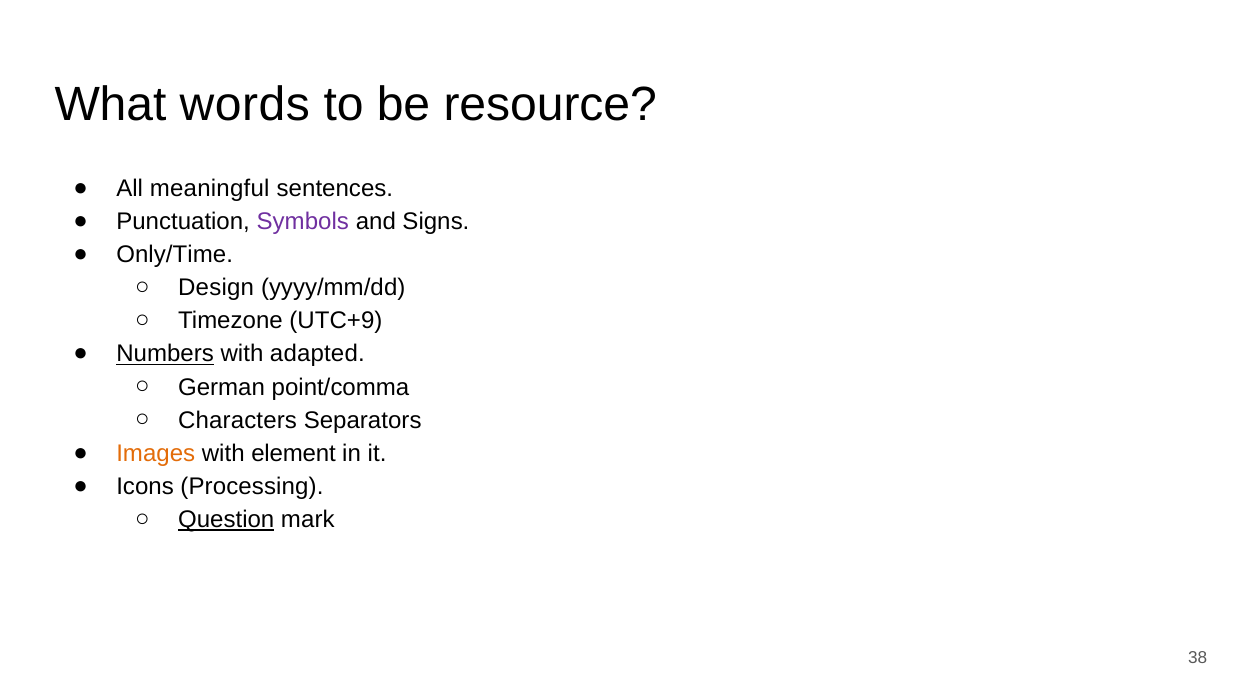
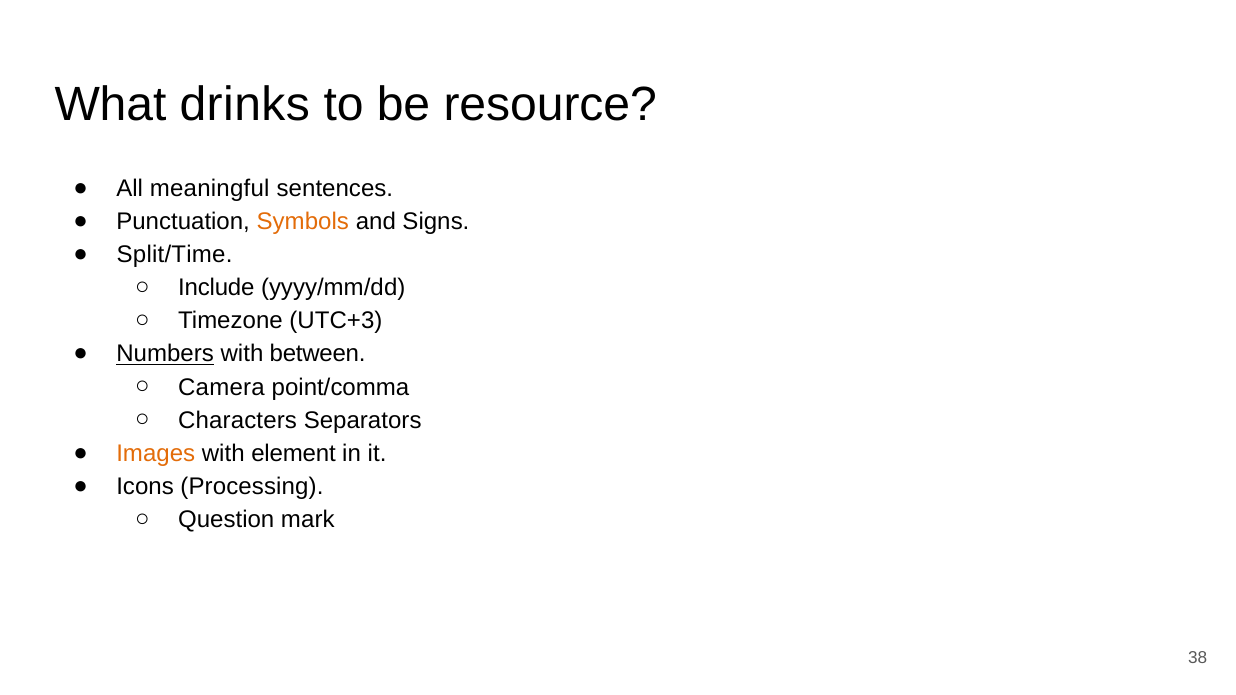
words: words -> drinks (245, 105)
Symbols colour: purple -> orange (303, 222)
Only/Time: Only/Time -> Split/Time (175, 255)
Design: Design -> Include (216, 288)
UTC+9: UTC+9 -> UTC+3 (336, 321)
adapted: adapted -> between (318, 354)
German: German -> Camera (221, 387)
Question underline: present -> none (226, 520)
